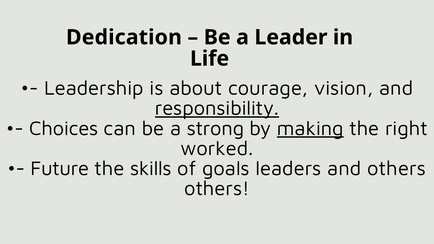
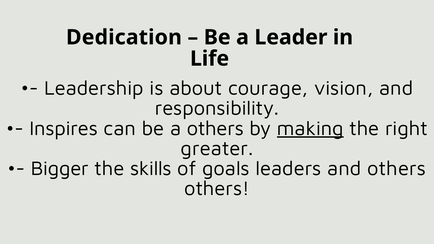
responsibility underline: present -> none (217, 108)
Choices: Choices -> Inspires (64, 129)
a strong: strong -> others (215, 129)
worked: worked -> greater (217, 149)
Future: Future -> Bigger (60, 169)
